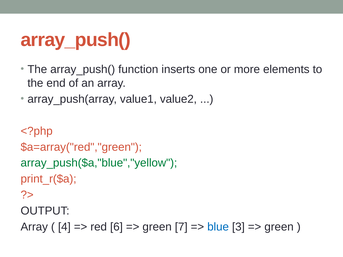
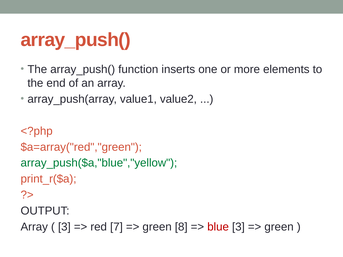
4: 4 -> 3 (64, 227)
6: 6 -> 7 (116, 227)
7: 7 -> 8 (181, 227)
blue colour: blue -> red (218, 227)
